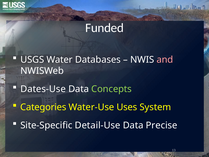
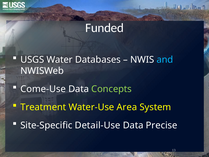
and colour: pink -> light blue (165, 60)
Dates-Use: Dates-Use -> Come-Use (43, 89)
Categories: Categories -> Treatment (43, 107)
Uses: Uses -> Area (127, 107)
